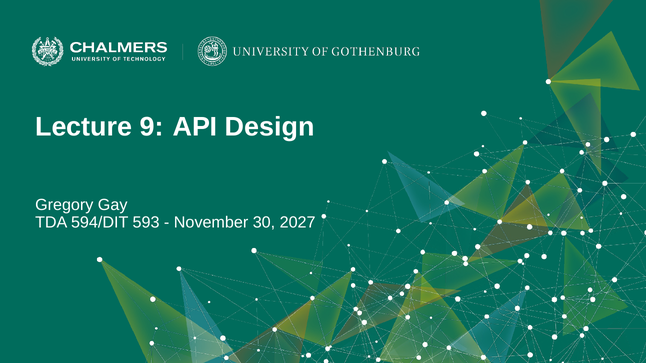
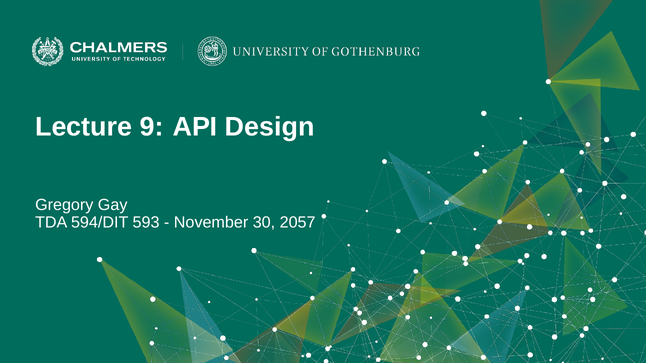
2027: 2027 -> 2057 (298, 223)
